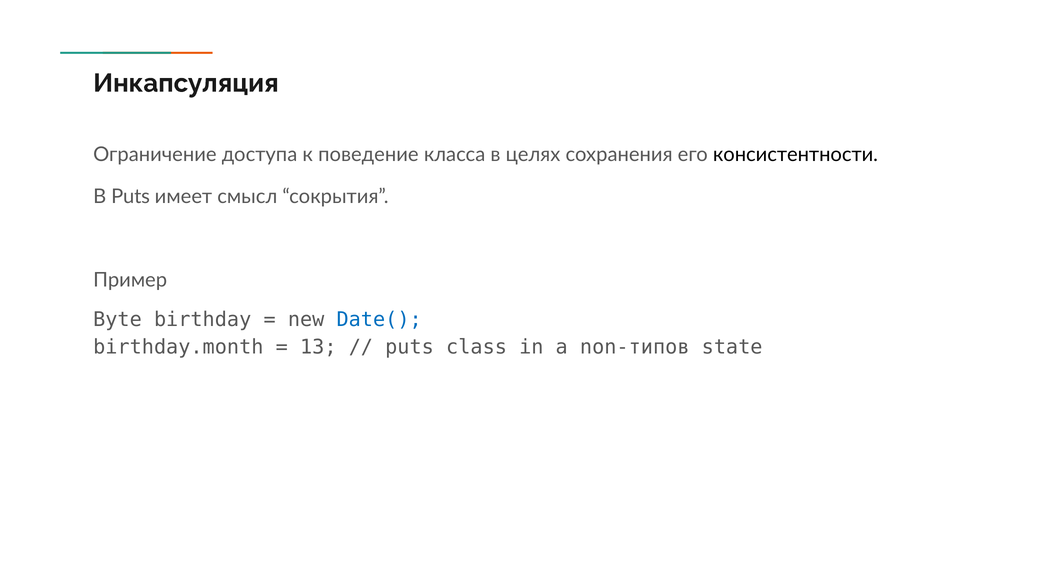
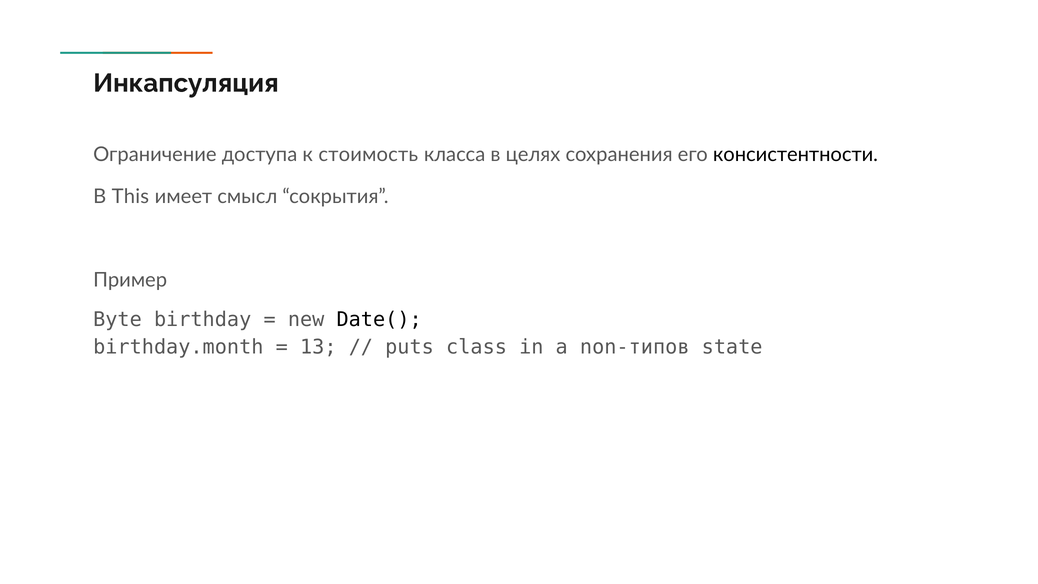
поведение: поведение -> стоимость (368, 155)
В Puts: Puts -> This (130, 196)
Date( colour: blue -> black (379, 319)
